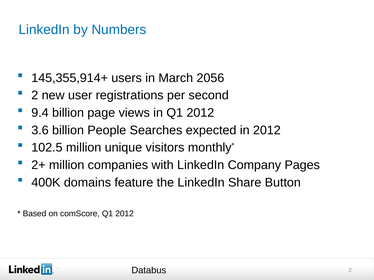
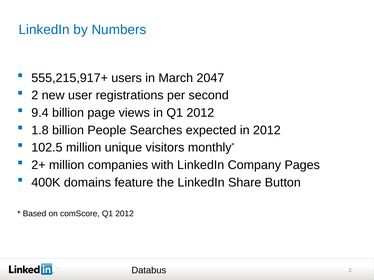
145,355,914+: 145,355,914+ -> 555,215,917+ (70, 78)
2056: 2056 -> 2047 (210, 78)
3.6: 3.6 -> 1.8 (40, 130)
